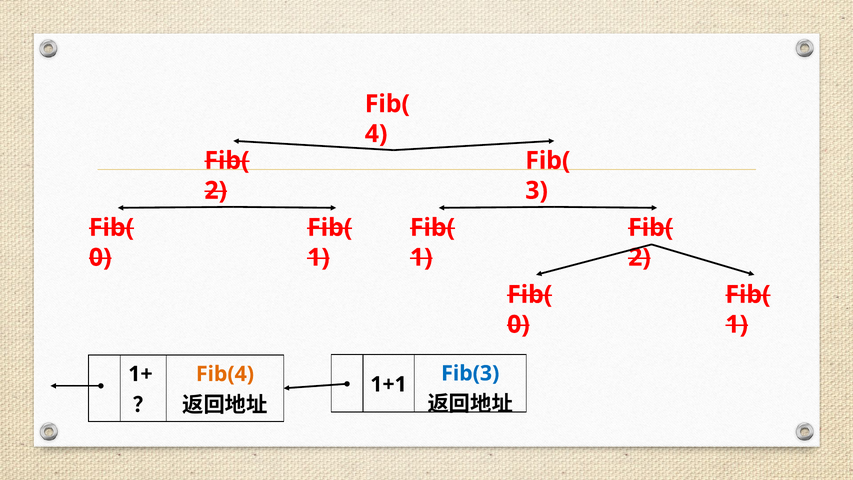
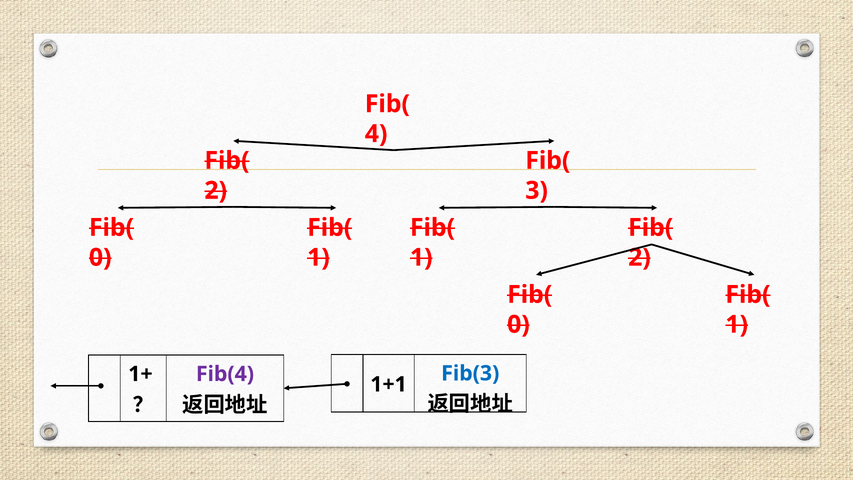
Fib(4 colour: orange -> purple (225, 374)
